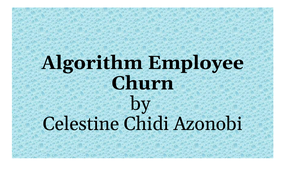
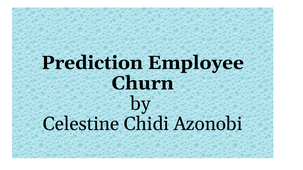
Algorithm: Algorithm -> Prediction (92, 63)
